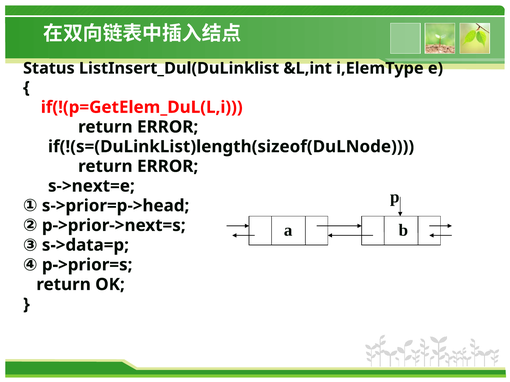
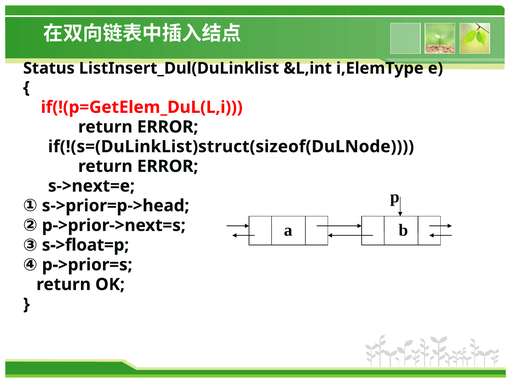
if(!(s=(DuLinkList)length(sizeof(DuLNode: if(!(s=(DuLinkList)length(sizeof(DuLNode -> if(!(s=(DuLinkList)struct(sizeof(DuLNode (231, 147)
s->data=p: s->data=p -> s->float=p (85, 245)
